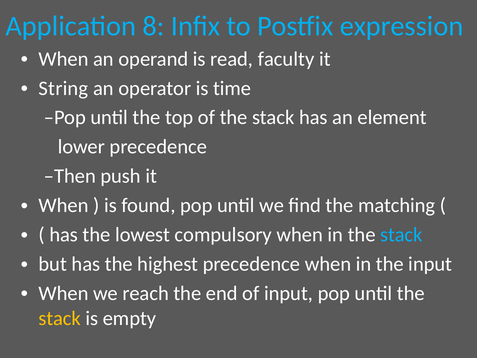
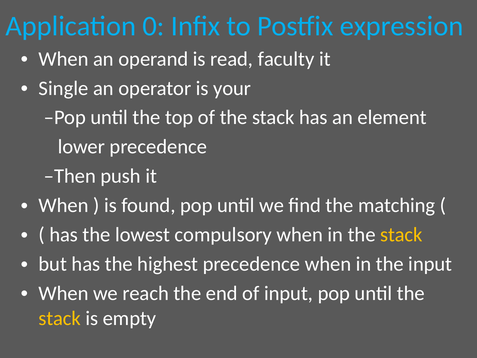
8: 8 -> 0 (153, 26)
String: String -> Single (64, 88)
time: time -> your (232, 88)
stack colour: light blue -> yellow (401, 235)
